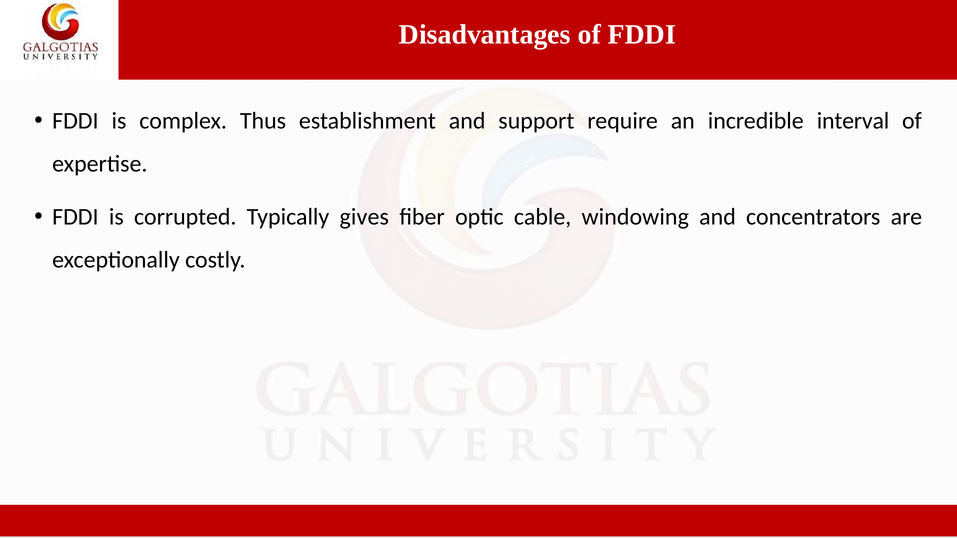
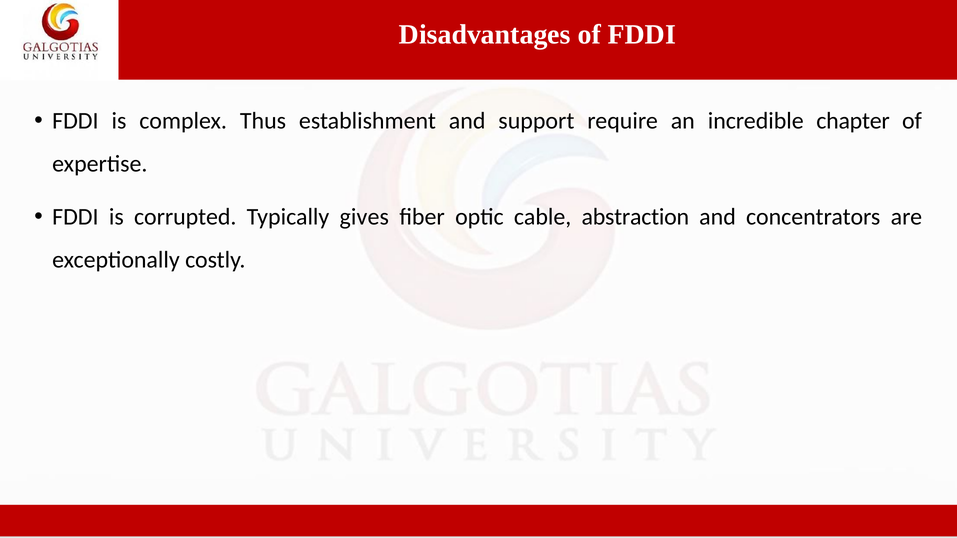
interval: interval -> chapter (853, 121)
windowing: windowing -> abstraction (635, 217)
